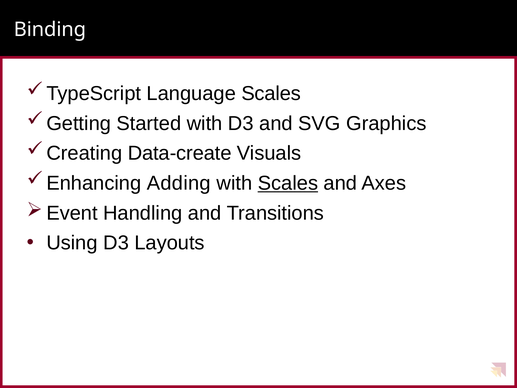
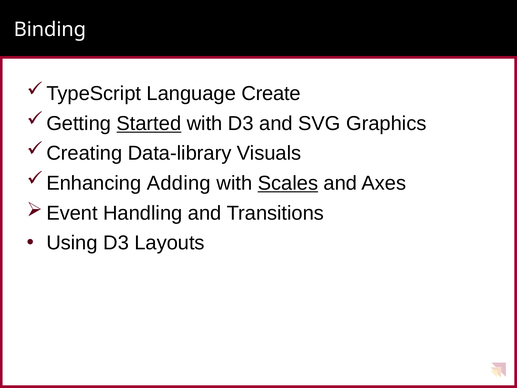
Language Scales: Scales -> Create (271, 94)
Started underline: none -> present (149, 123)
Data-create: Data-create -> Data-library (180, 153)
